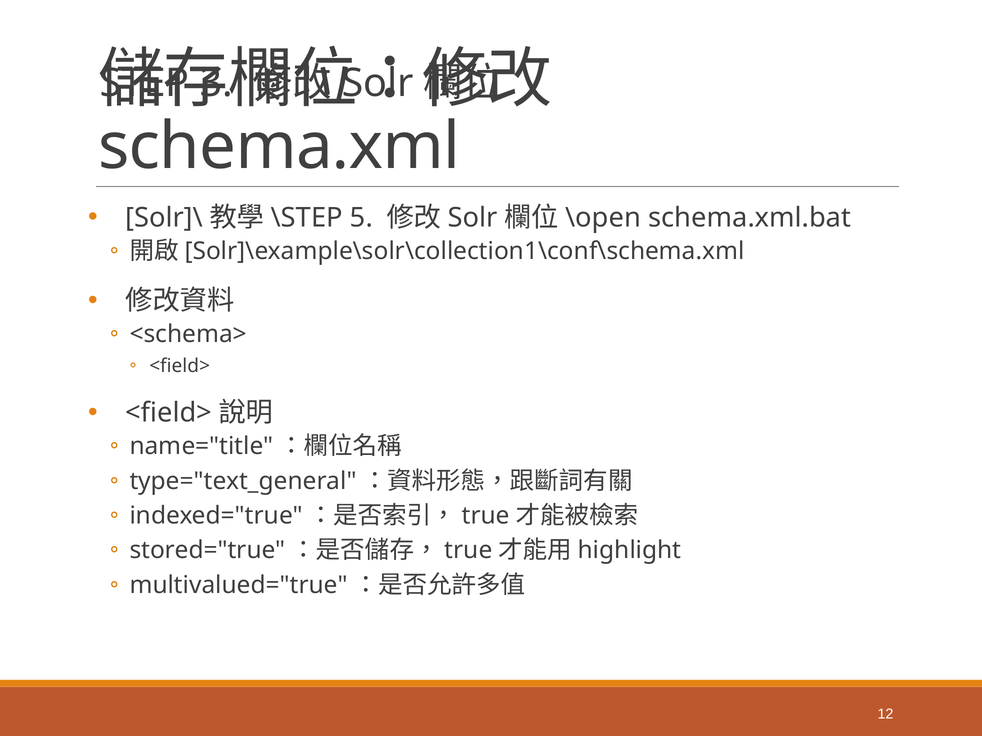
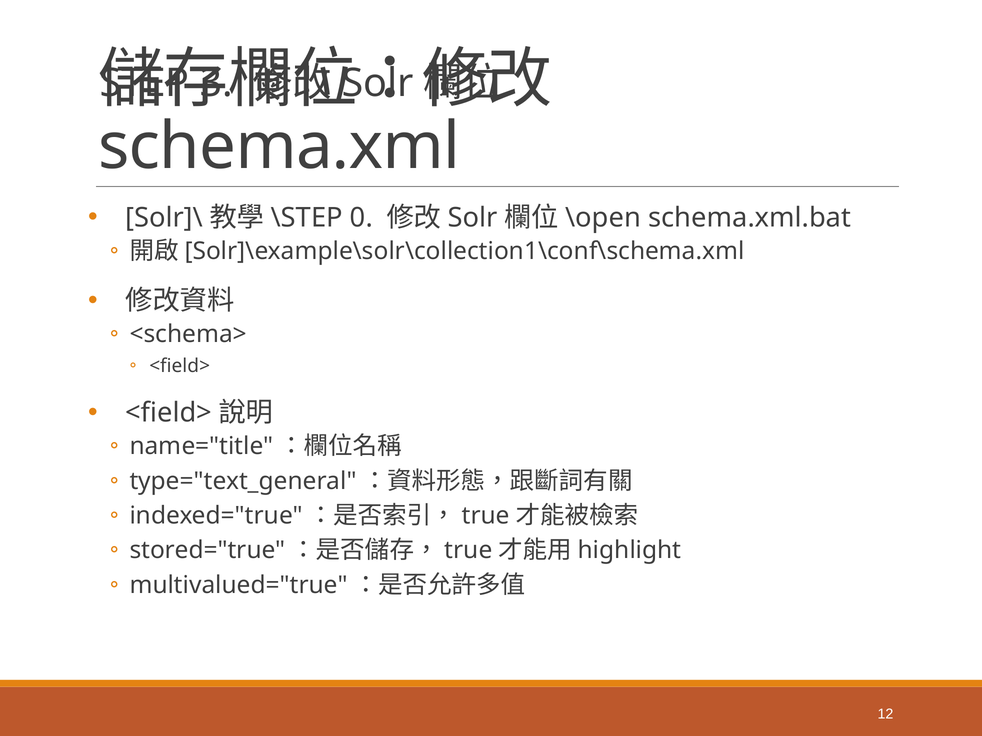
5: 5 -> 0 (361, 218)
